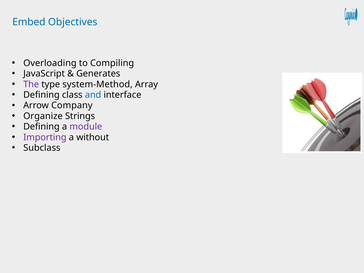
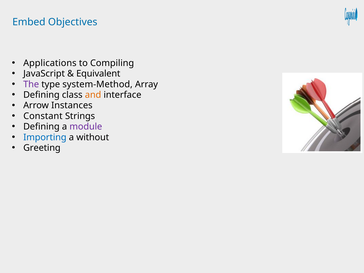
Overloading: Overloading -> Applications (50, 63)
Generates: Generates -> Equivalent (98, 74)
and colour: blue -> orange (93, 95)
Company: Company -> Instances (72, 105)
Organize: Organize -> Constant (43, 116)
Importing colour: purple -> blue (45, 137)
Subclass: Subclass -> Greeting (42, 148)
